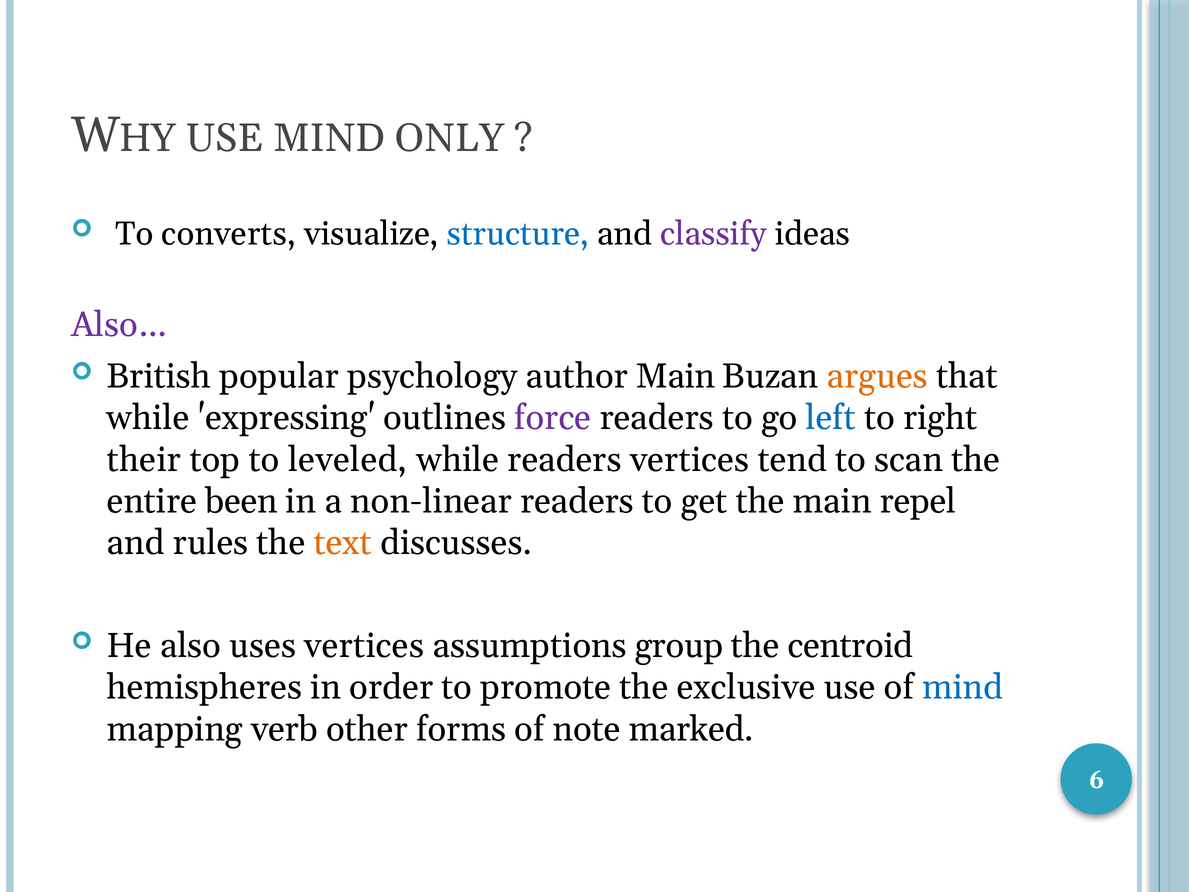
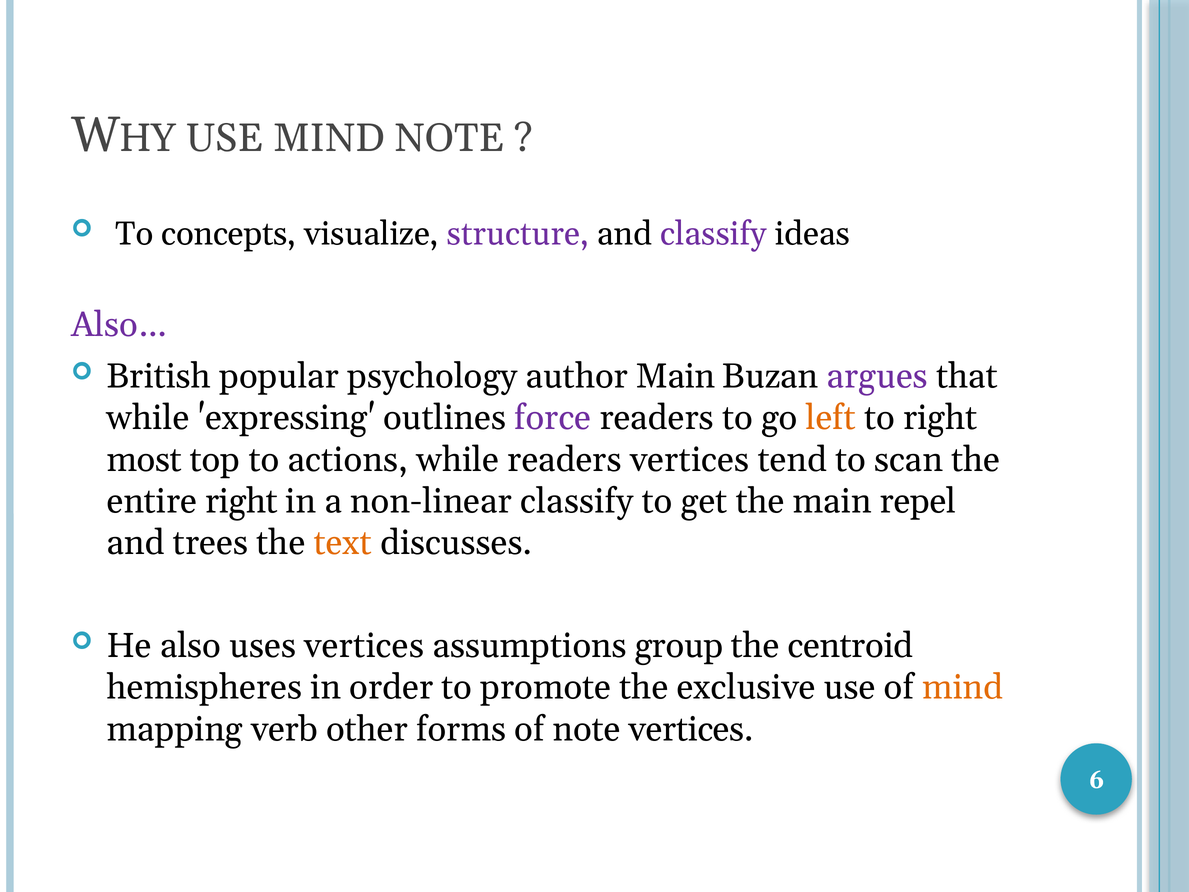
MIND ONLY: ONLY -> NOTE (450, 138)
converts: converts -> concepts (229, 234)
structure colour: blue -> purple (518, 234)
argues colour: orange -> purple (877, 376)
left colour: blue -> orange (831, 418)
their: their -> most (144, 459)
leveled: leveled -> actions (348, 459)
entire been: been -> right (241, 501)
non-linear readers: readers -> classify (577, 501)
rules: rules -> trees (210, 543)
mind colour: blue -> orange (963, 687)
note marked: marked -> vertices (691, 729)
